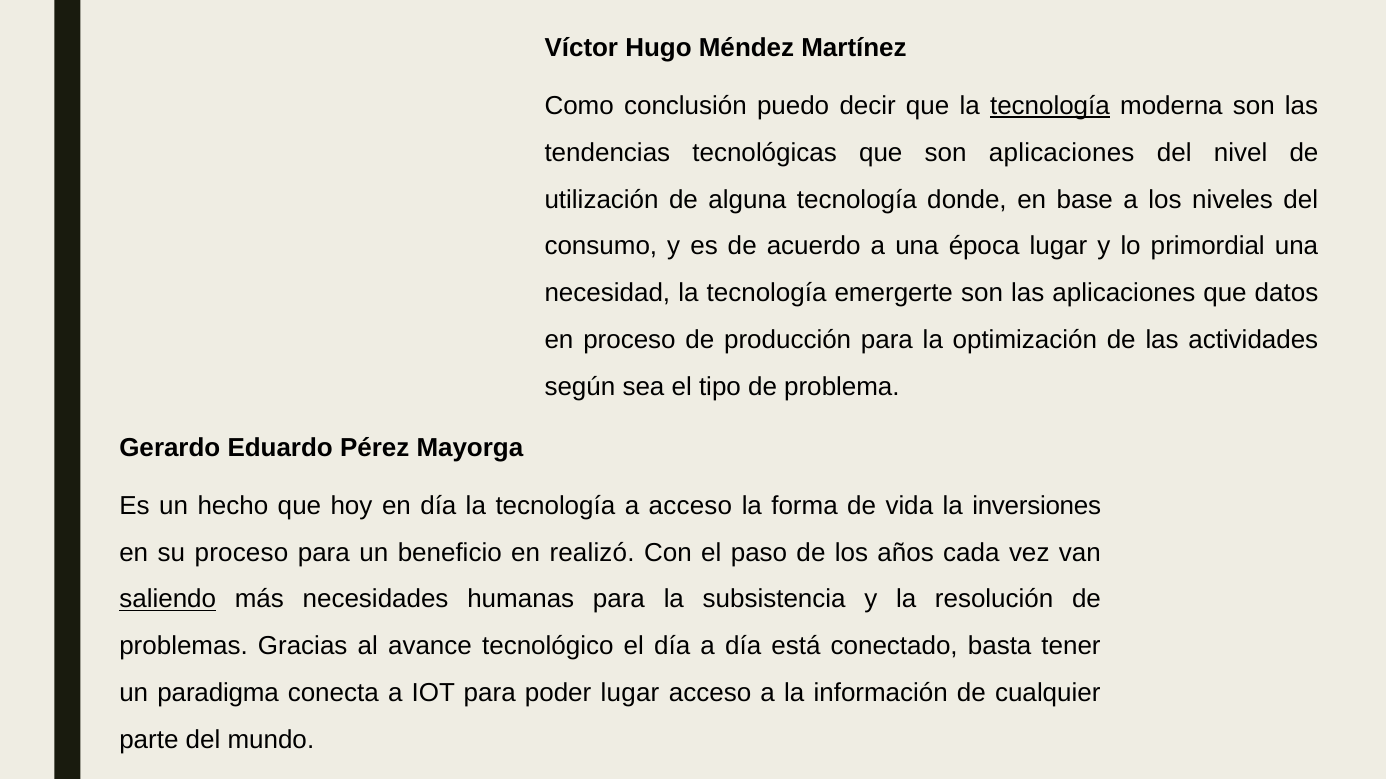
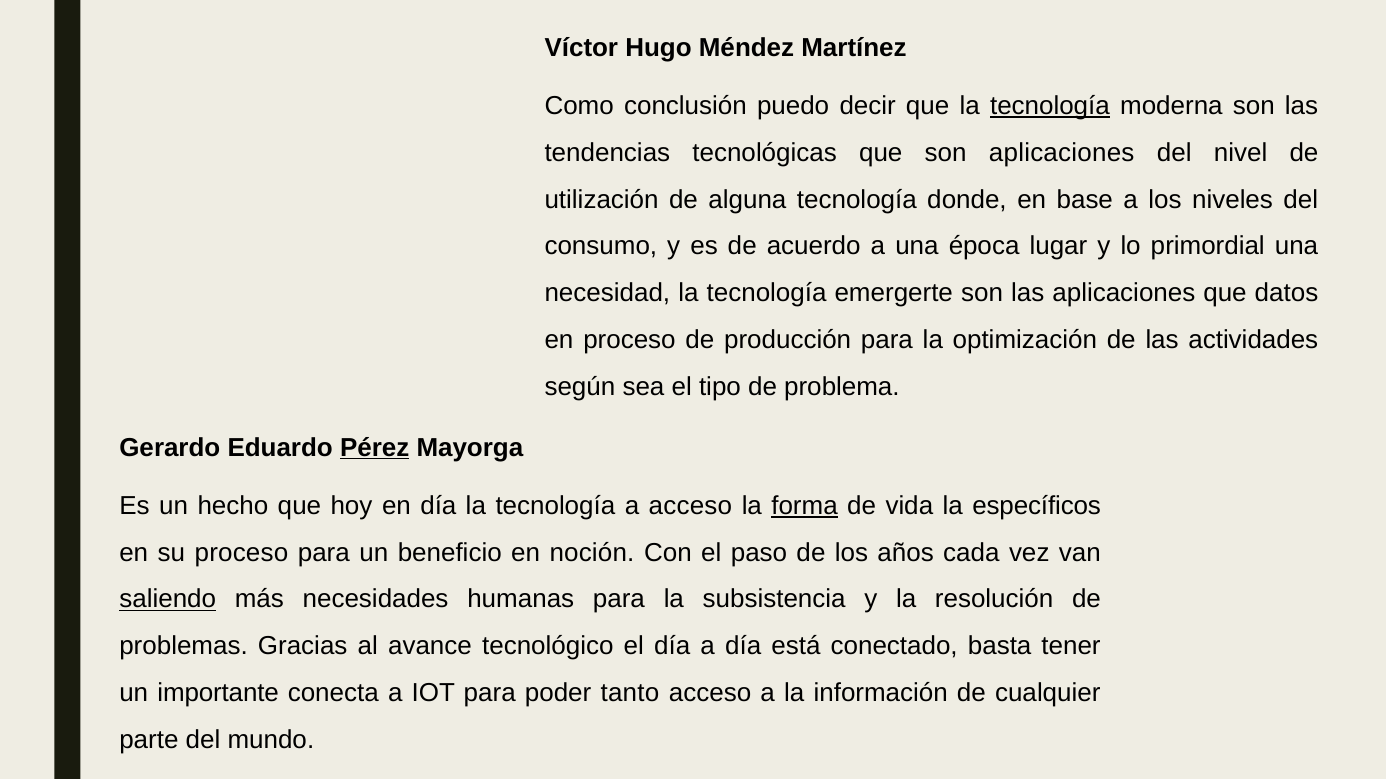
Pérez underline: none -> present (375, 448)
forma underline: none -> present (805, 506)
inversiones: inversiones -> específicos (1037, 506)
realizó: realizó -> noción (592, 553)
paradigma: paradigma -> importante (218, 693)
poder lugar: lugar -> tanto (630, 693)
